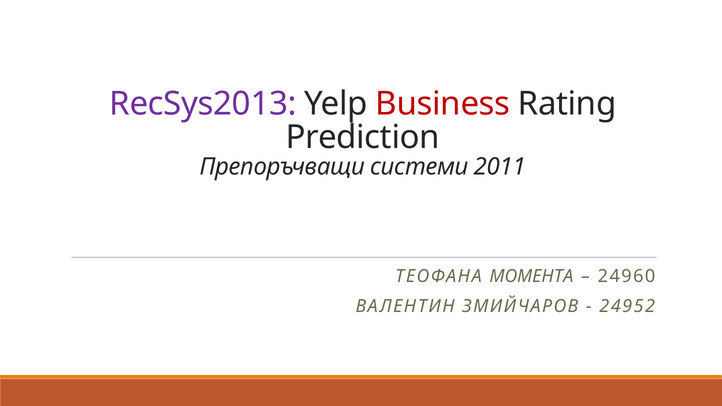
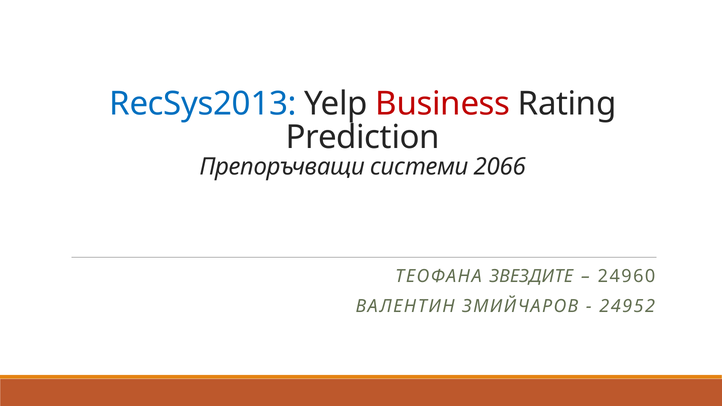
RecSys2013 colour: purple -> blue (203, 104)
2011: 2011 -> 2066 (500, 167)
МОМЕНТА: МОМЕНТА -> ЗВЕЗДИТЕ (531, 276)
